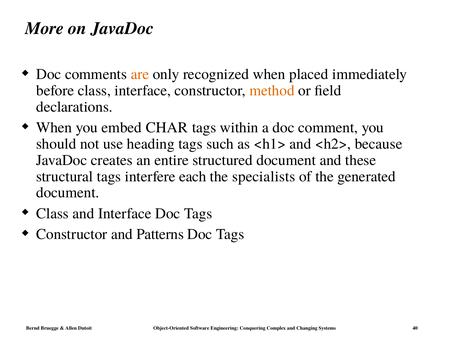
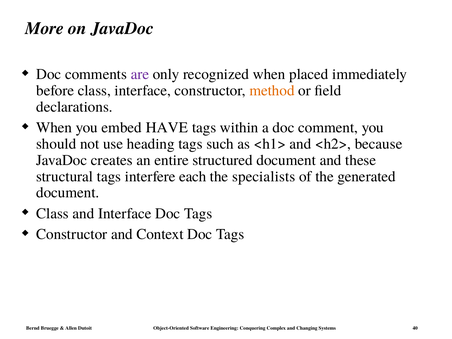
are colour: orange -> purple (140, 74)
CHAR: CHAR -> HAVE (167, 128)
Patterns: Patterns -> Context (160, 234)
